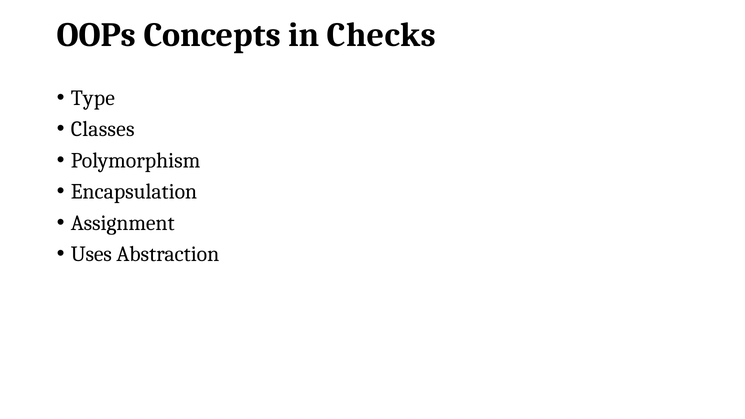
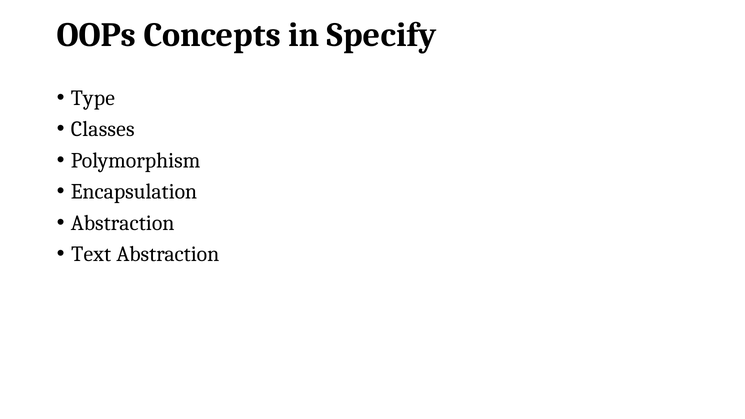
Checks: Checks -> Specify (382, 35)
Assignment: Assignment -> Abstraction (123, 223)
Uses: Uses -> Text (91, 254)
